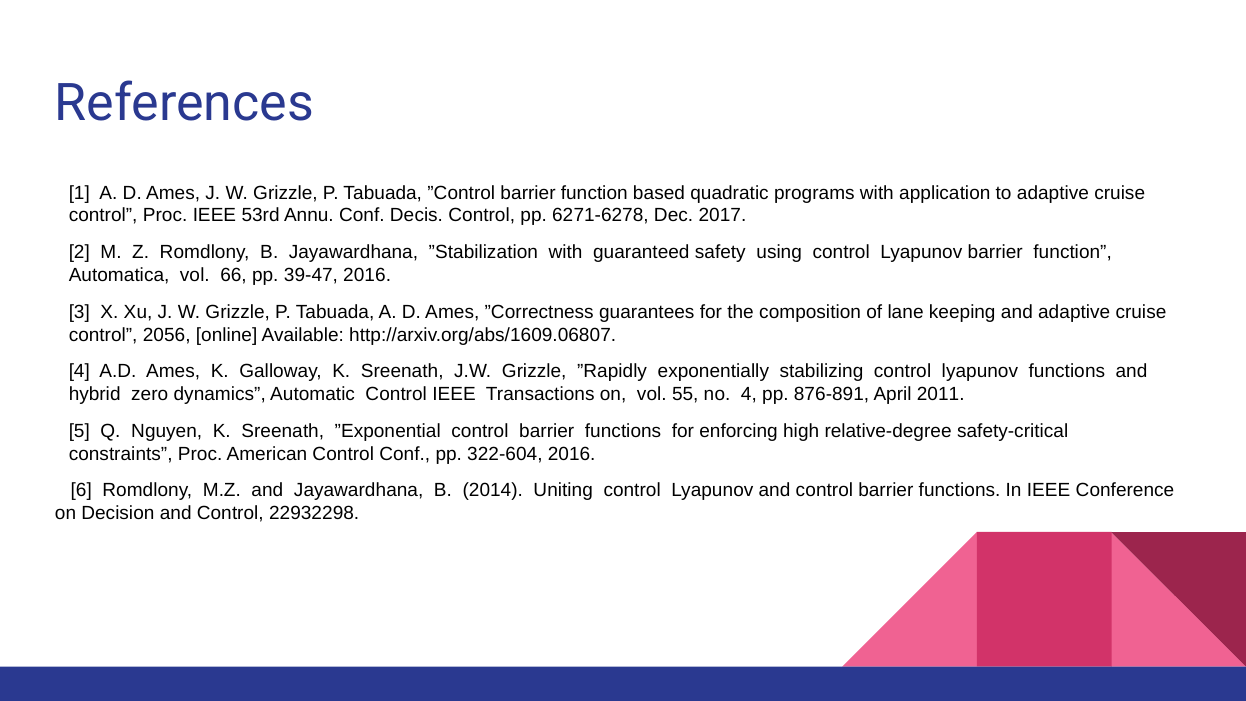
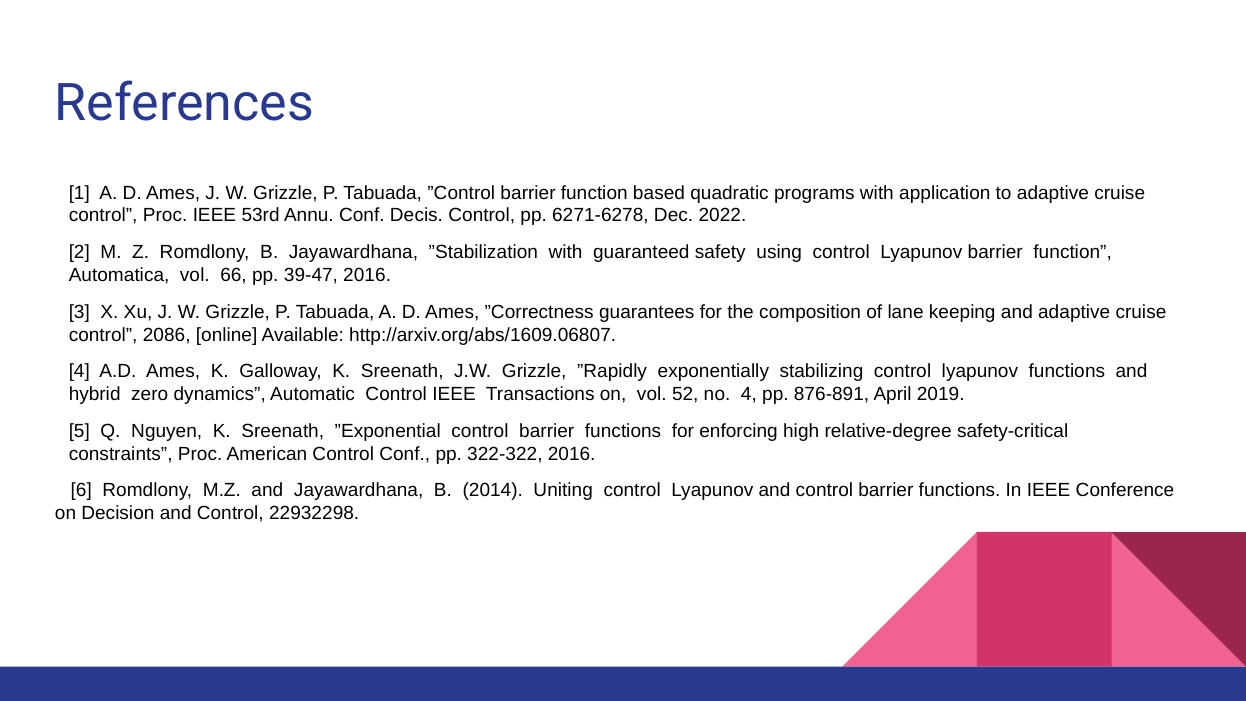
2017: 2017 -> 2022 (722, 216)
2056: 2056 -> 2086 (167, 335)
55: 55 -> 52 (685, 394)
2011: 2011 -> 2019 (941, 394)
322-604: 322-604 -> 322-322 (505, 454)
